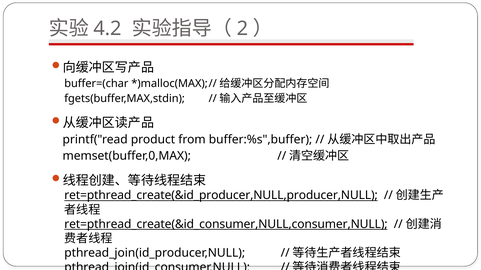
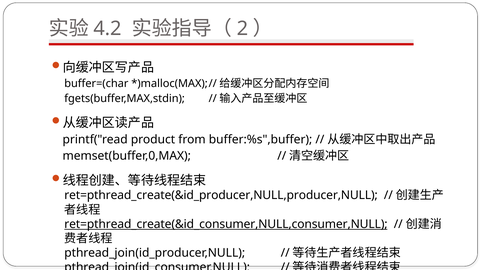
ret=pthread_create(&id_producer,NULL,producer,NULL underline: present -> none (221, 196)
